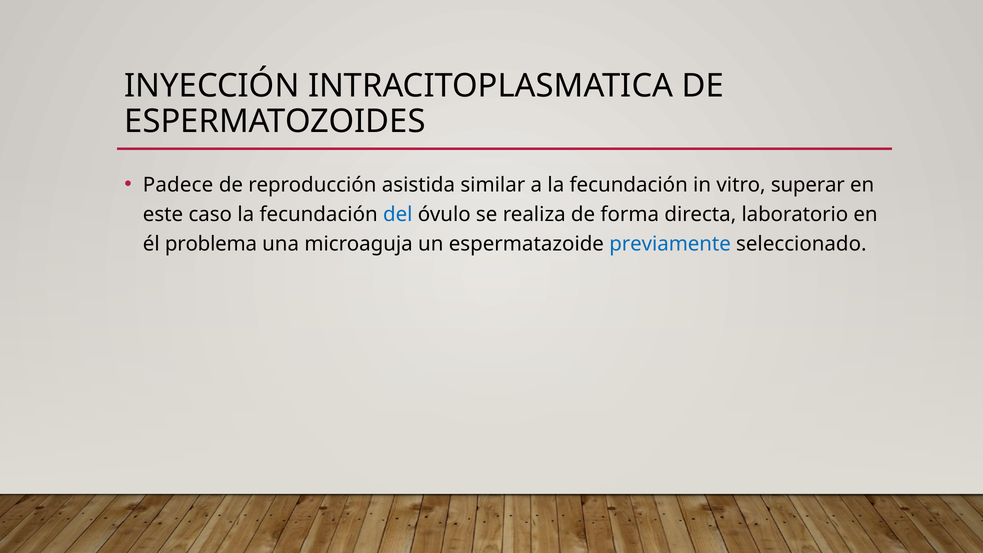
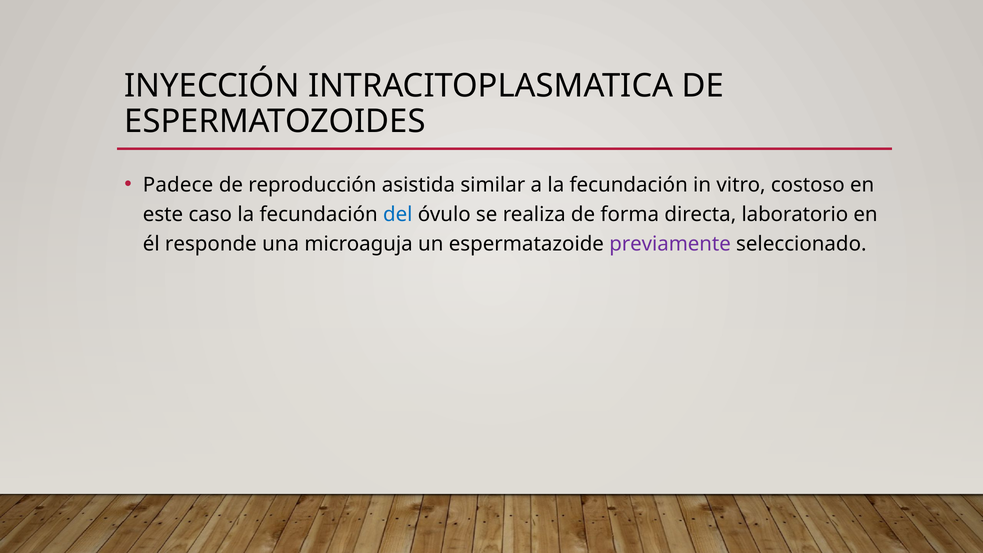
superar: superar -> costoso (808, 185)
problema: problema -> responde (211, 244)
previamente colour: blue -> purple (670, 244)
